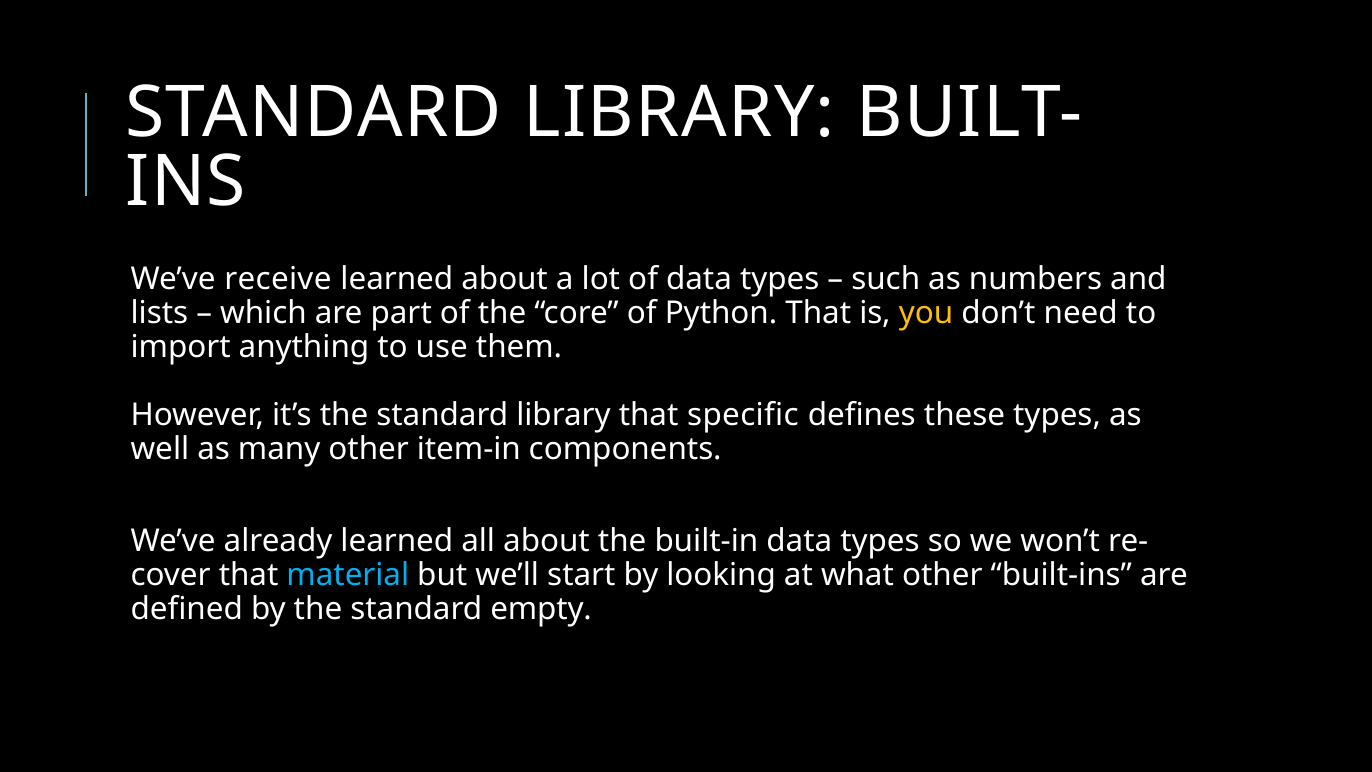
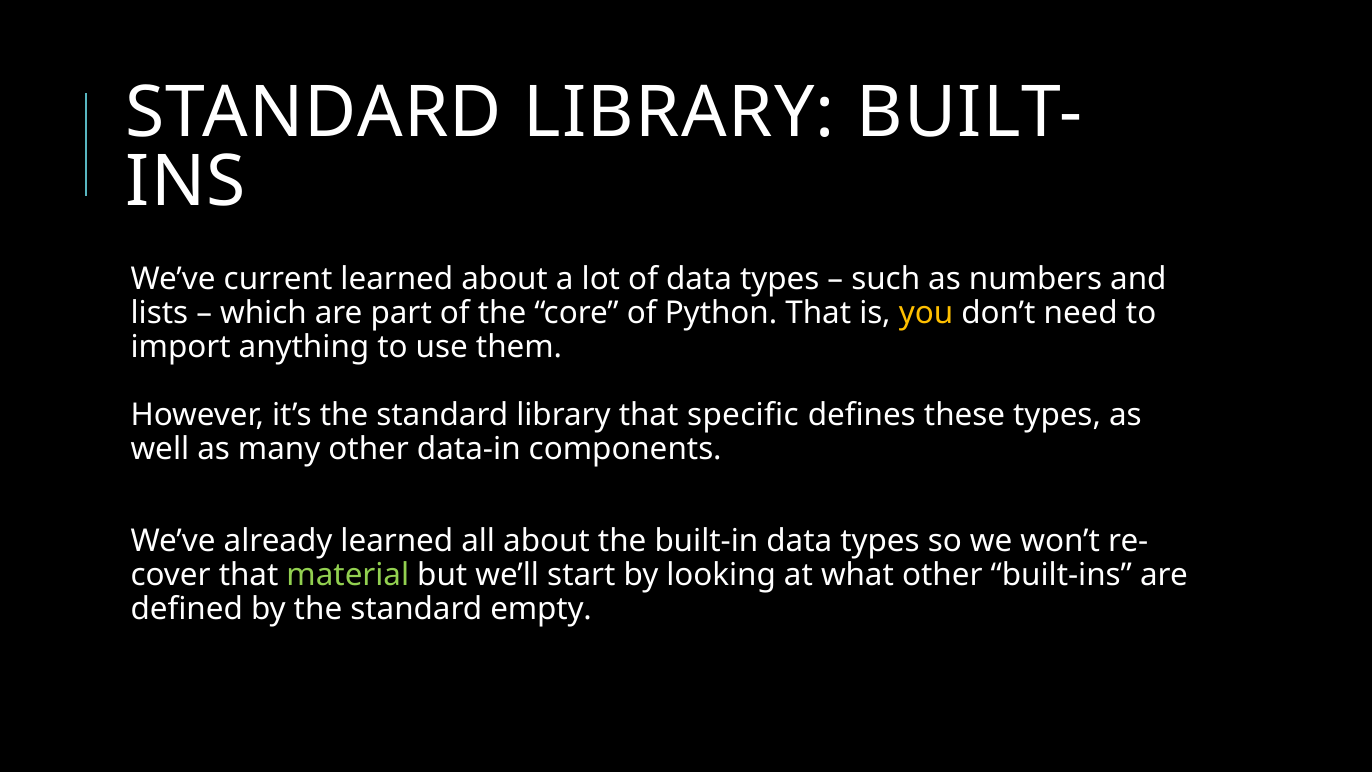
receive: receive -> current (278, 279)
item-in: item-in -> data-in (469, 449)
material colour: light blue -> light green (348, 575)
